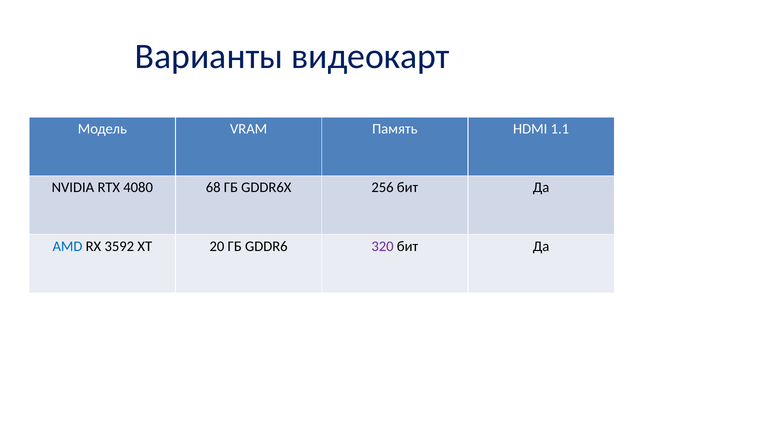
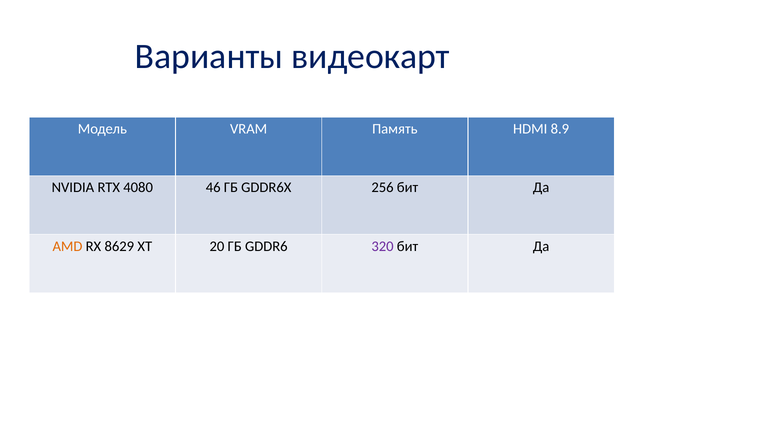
1.1: 1.1 -> 8.9 (560, 129)
68: 68 -> 46 (213, 188)
AMD colour: blue -> orange (67, 246)
3592: 3592 -> 8629 (119, 246)
